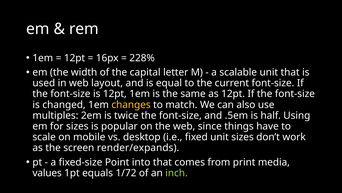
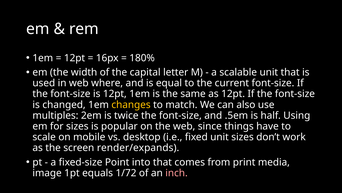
228%: 228% -> 180% (142, 58)
layout: layout -> where (107, 83)
values: values -> image (47, 172)
inch colour: light green -> pink (177, 172)
